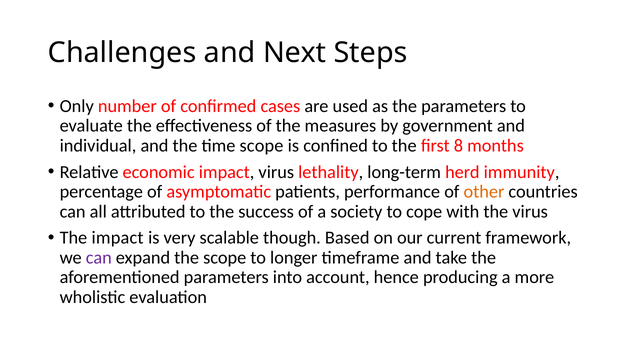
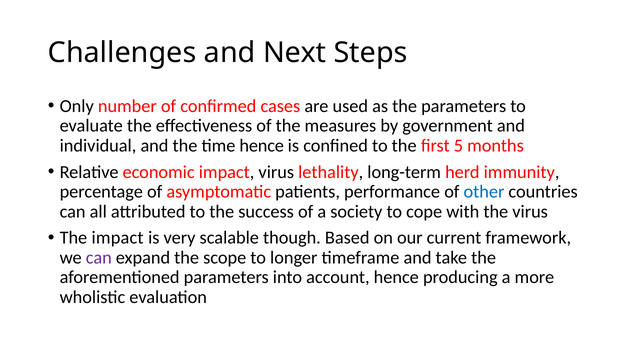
time scope: scope -> hence (262, 146)
8: 8 -> 5 (458, 146)
other colour: orange -> blue (484, 192)
